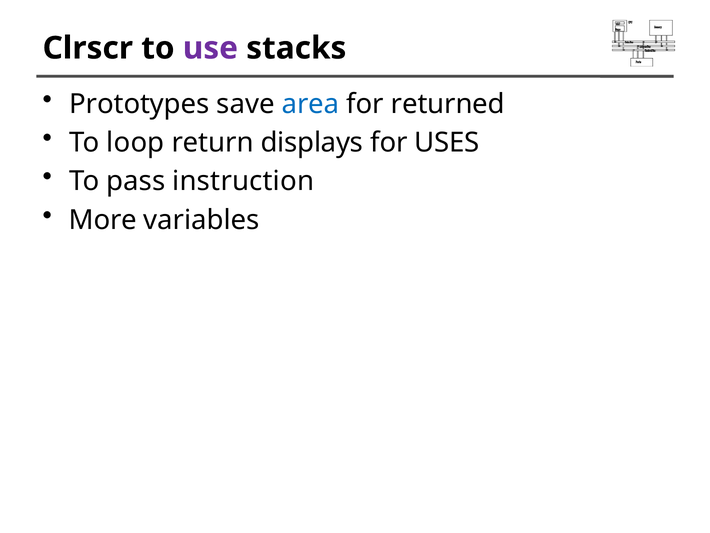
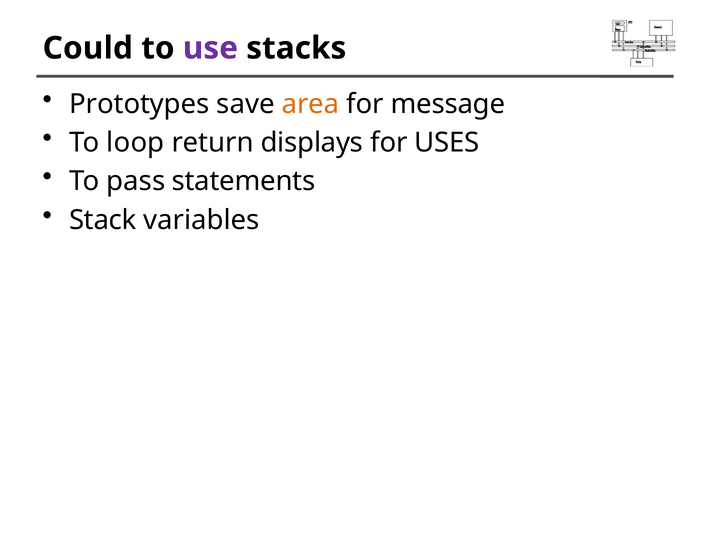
Clrscr: Clrscr -> Could (88, 48)
area colour: blue -> orange (311, 104)
returned: returned -> message (448, 104)
instruction: instruction -> statements (244, 181)
More: More -> Stack (103, 220)
